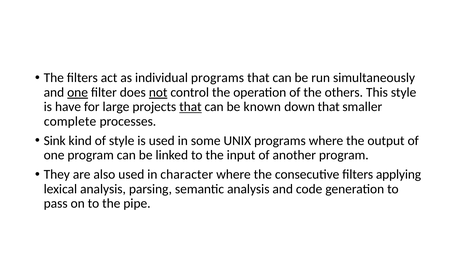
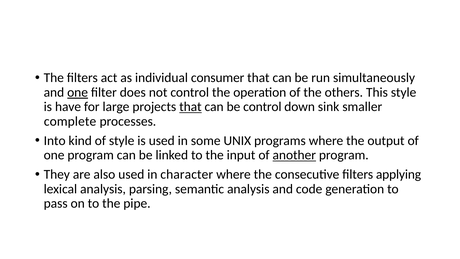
individual programs: programs -> consumer (218, 78)
not underline: present -> none (158, 92)
be known: known -> control (262, 107)
down that: that -> sink (329, 107)
Sink: Sink -> Into (55, 141)
another underline: none -> present (294, 155)
